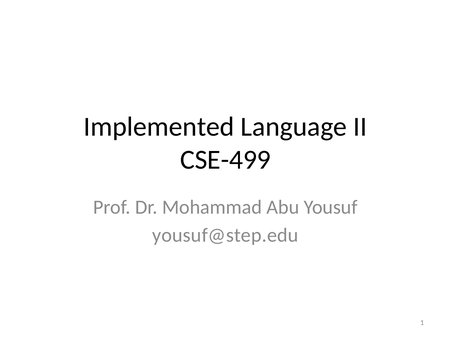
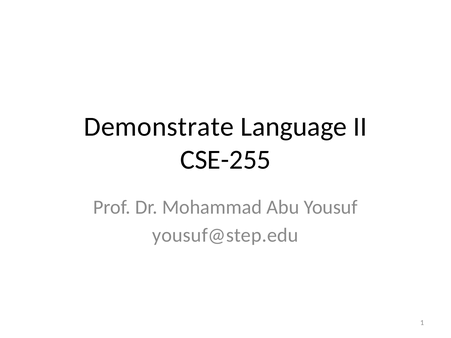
Implemented: Implemented -> Demonstrate (159, 127)
CSE-499: CSE-499 -> CSE-255 (225, 160)
